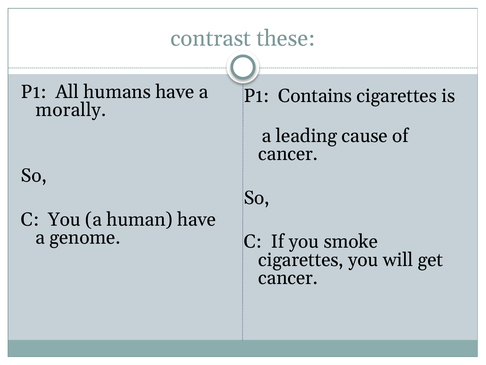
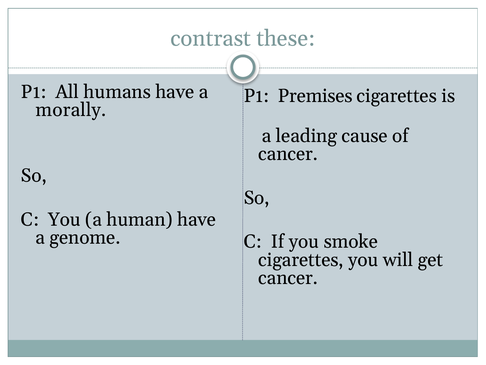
Contains: Contains -> Premises (315, 96)
